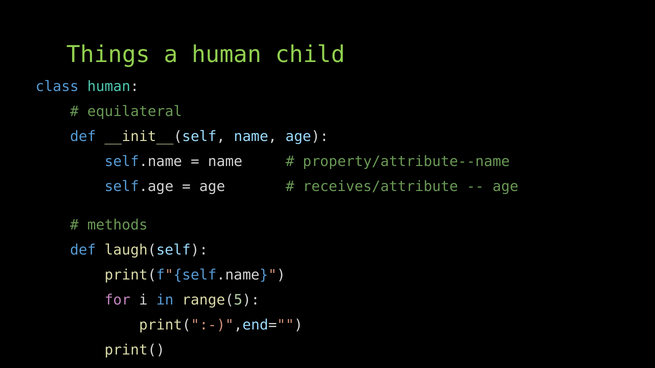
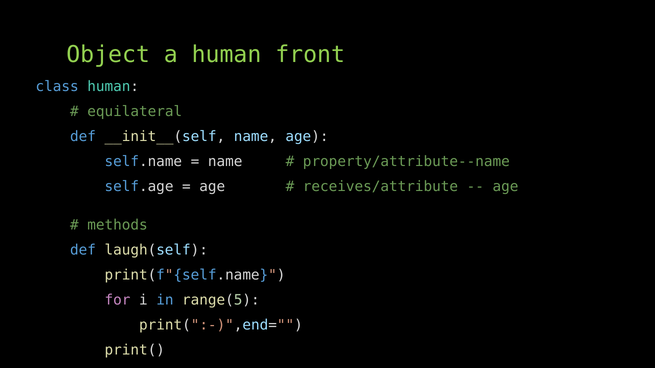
Things: Things -> Object (108, 54)
child: child -> front (310, 54)
